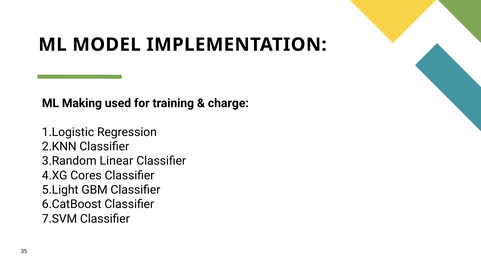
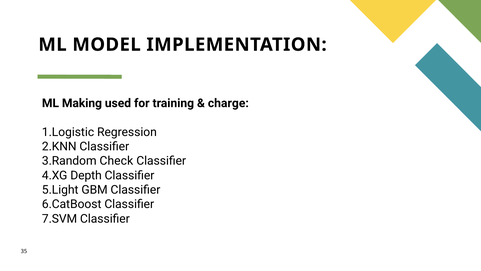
Linear: Linear -> Check (116, 161)
Cores: Cores -> Depth (86, 175)
